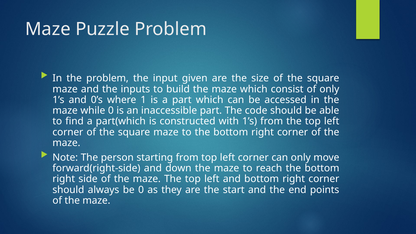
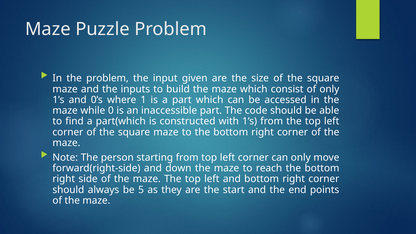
be 0: 0 -> 5 (141, 190)
